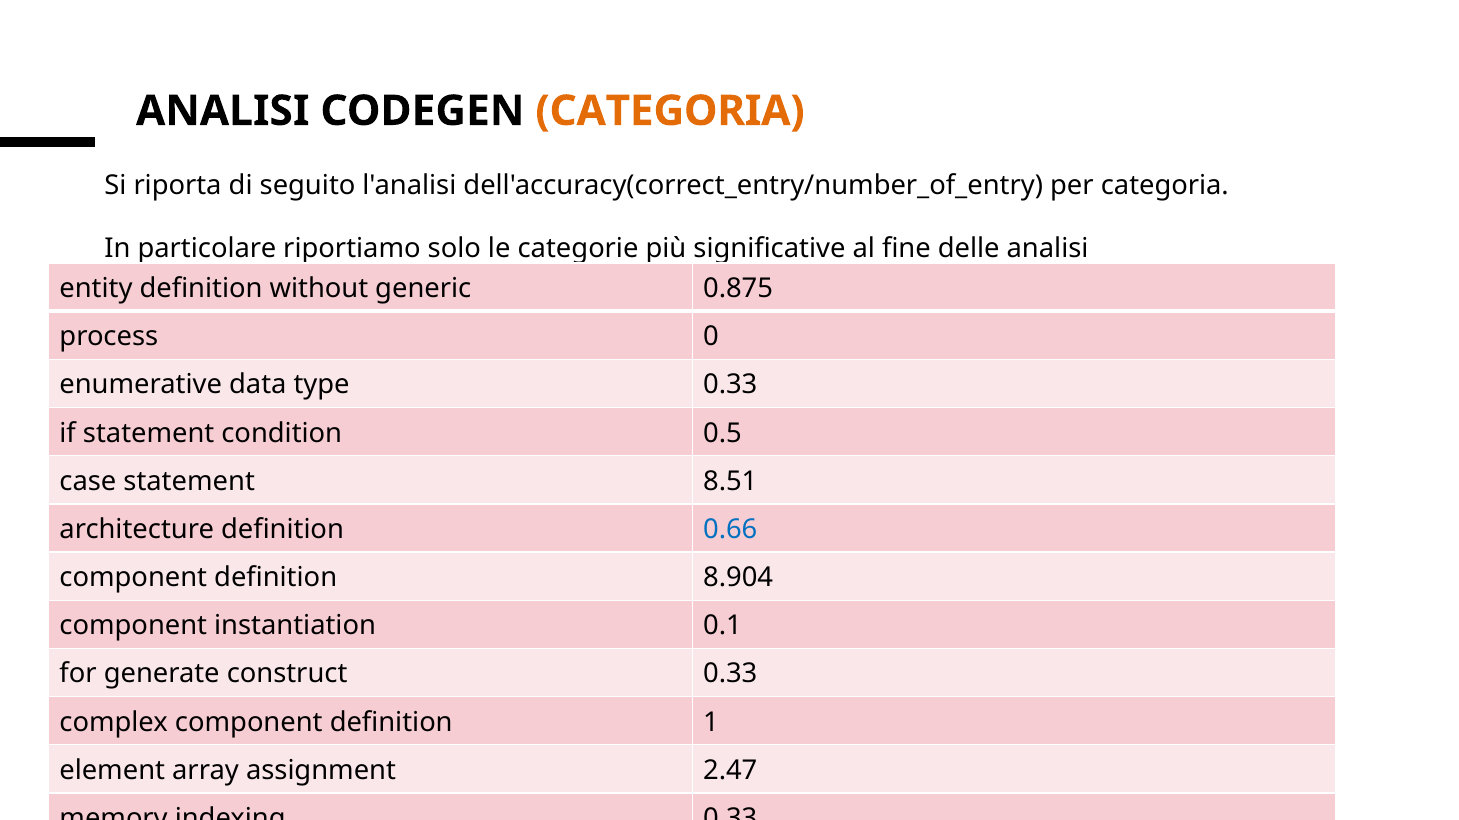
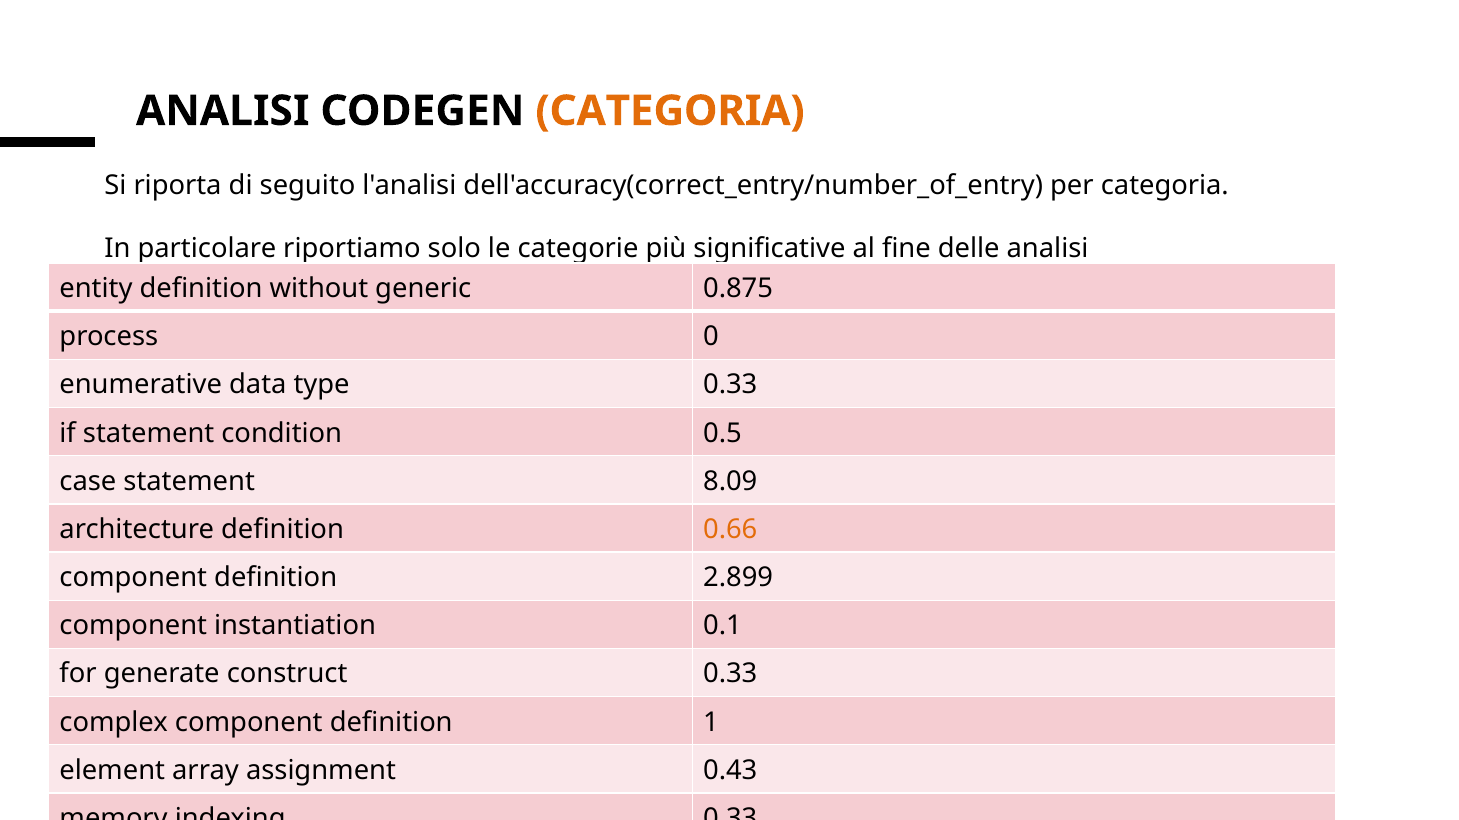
8.51: 8.51 -> 8.09 (730, 482)
0.66 colour: blue -> orange (730, 530)
8.904: 8.904 -> 2.899 (738, 578)
2.47: 2.47 -> 0.43 (730, 771)
